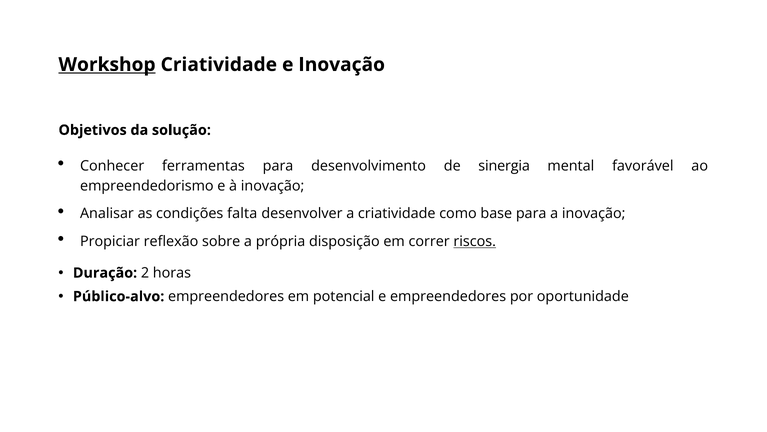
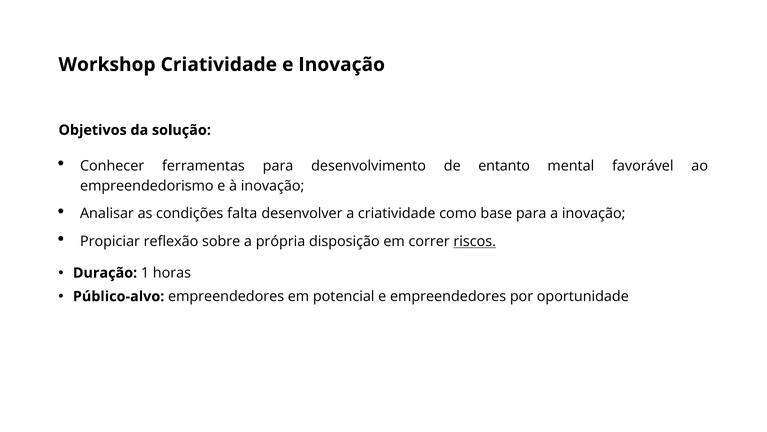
Workshop underline: present -> none (107, 65)
sinergia: sinergia -> entanto (504, 166)
2: 2 -> 1 (145, 273)
